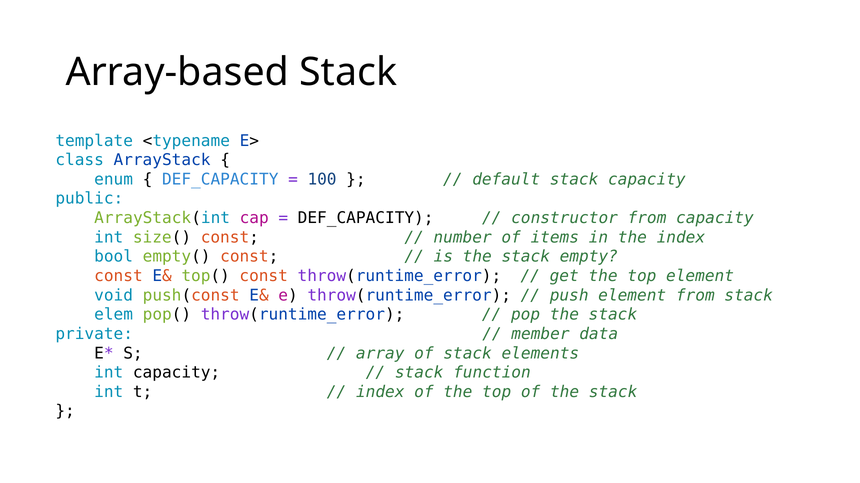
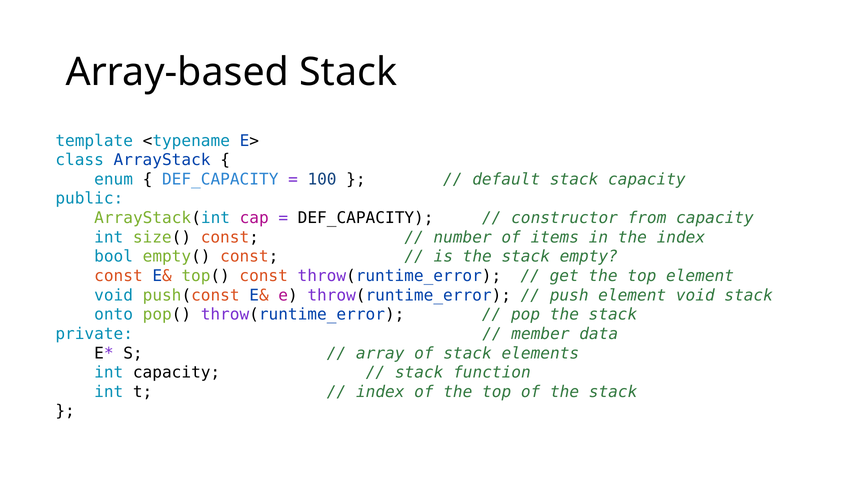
push element from: from -> void (695, 296)
elem: elem -> onto (114, 315)
